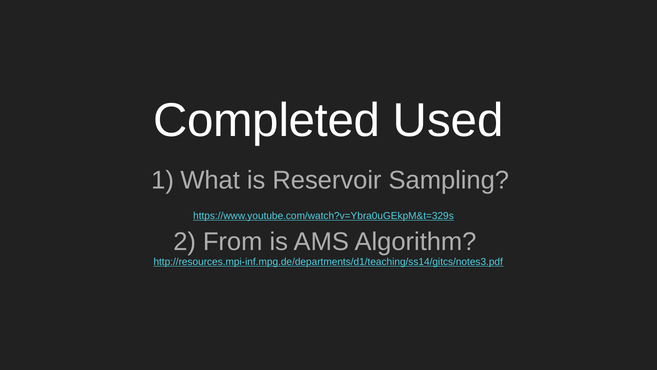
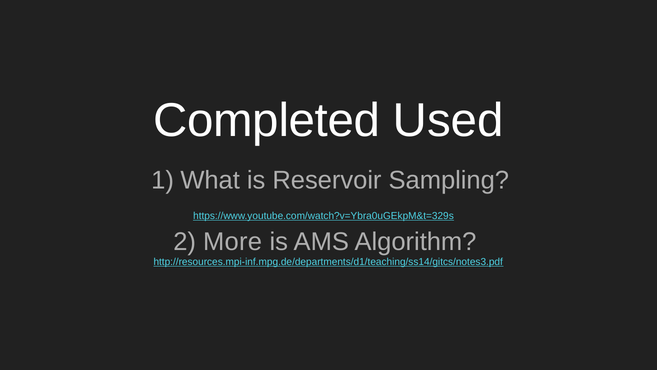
From: From -> More (233, 241)
